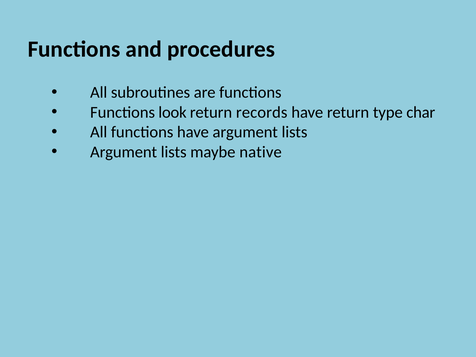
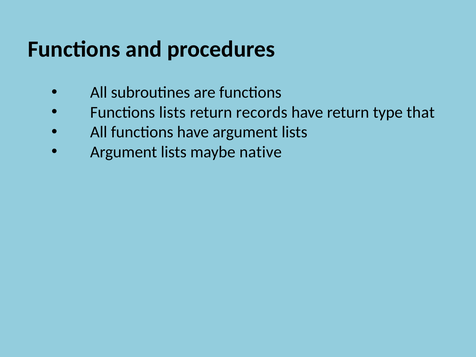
Functions look: look -> lists (172, 112)
char: char -> that (421, 112)
